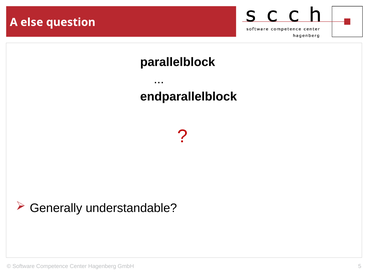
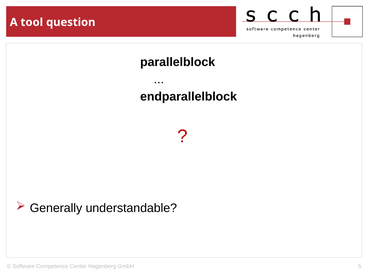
else: else -> tool (32, 22)
